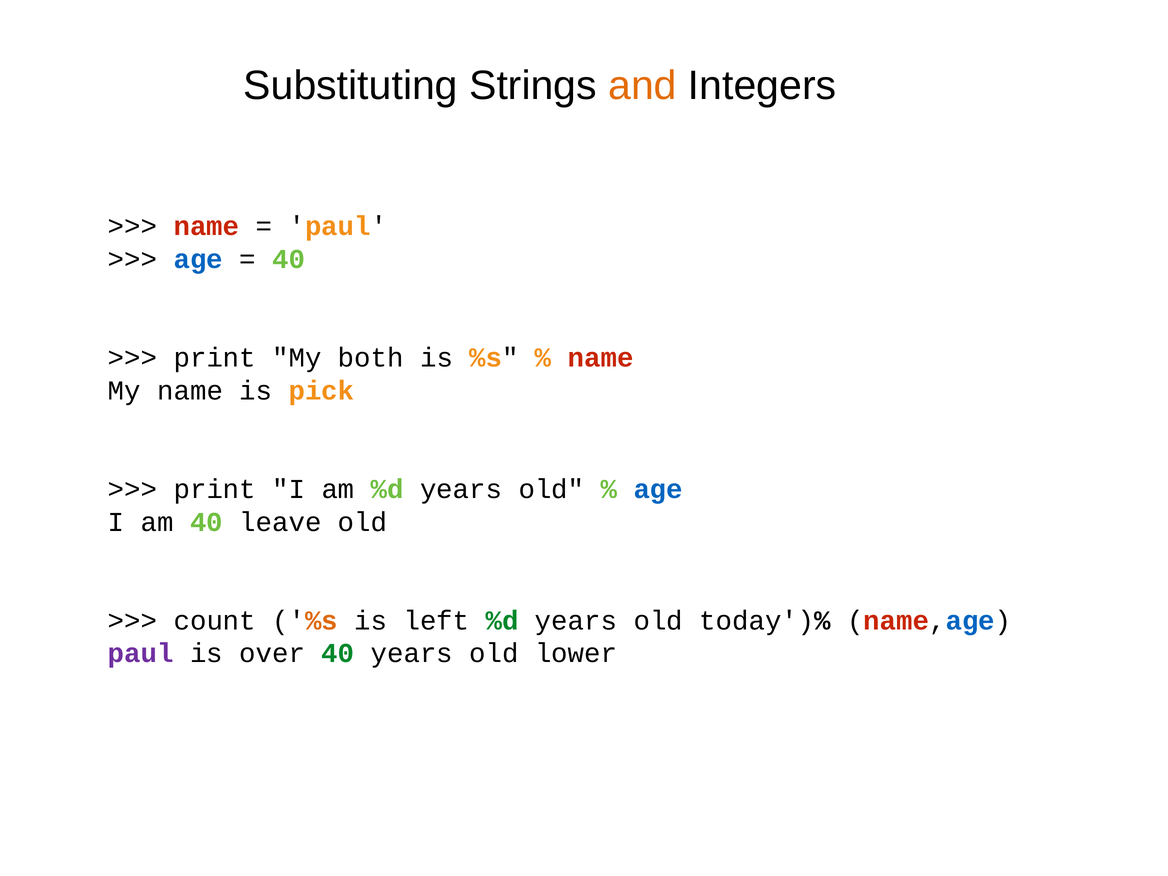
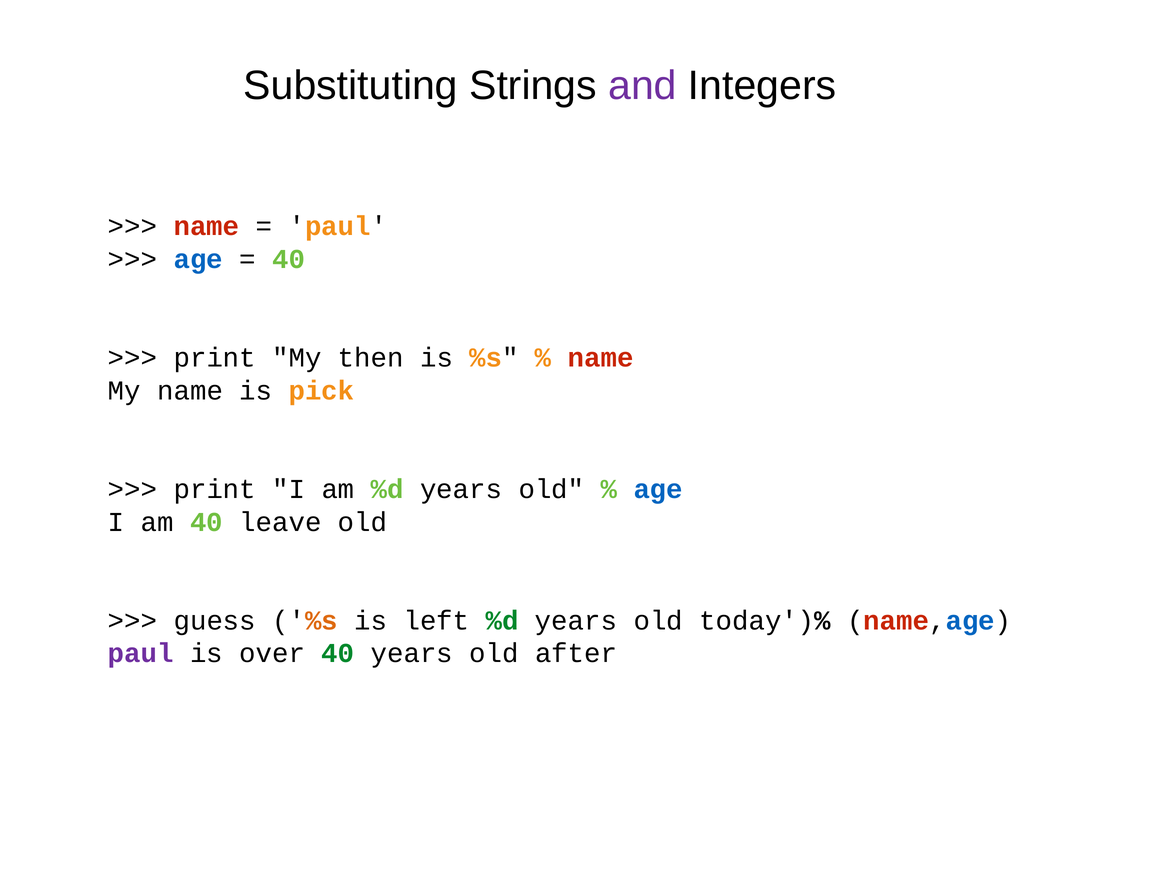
and colour: orange -> purple (642, 86)
both: both -> then (371, 358)
count: count -> guess (215, 621)
lower: lower -> after (576, 653)
